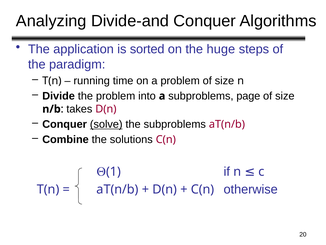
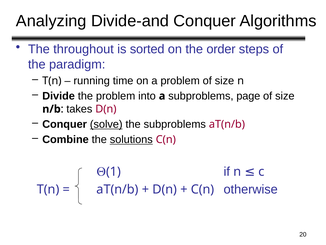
application: application -> throughout (84, 49)
huge: huge -> order (221, 49)
solutions underline: none -> present (131, 139)
